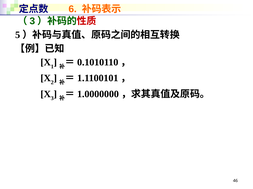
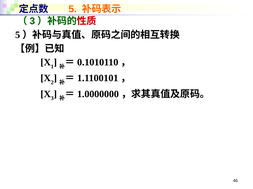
6: 6 -> 5 (73, 9)
